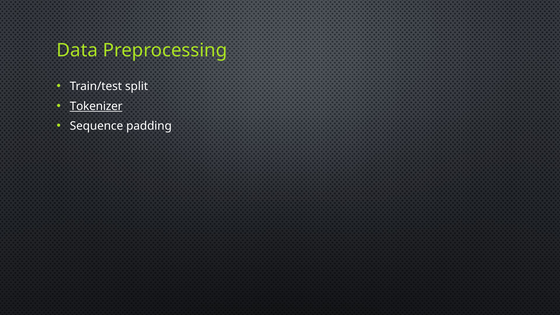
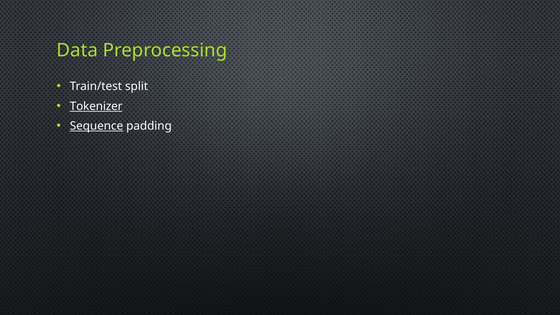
Sequence underline: none -> present (96, 126)
